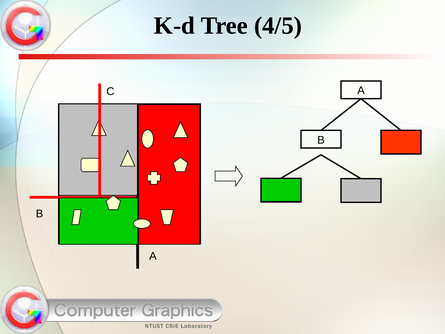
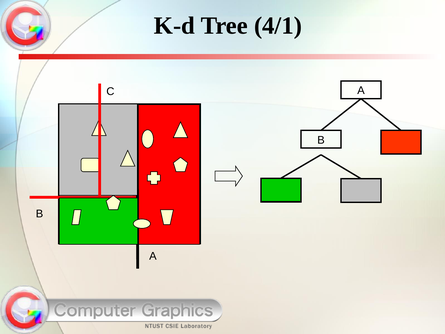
4/5: 4/5 -> 4/1 (278, 26)
